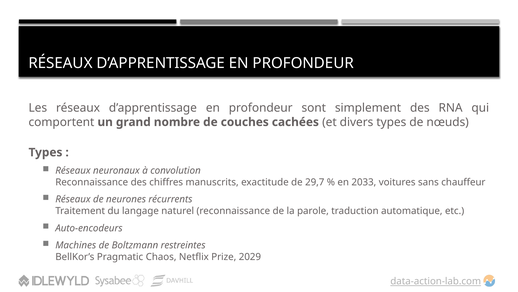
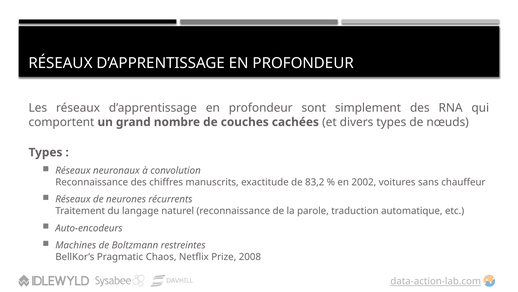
29,7: 29,7 -> 83,2 (315, 182)
2033: 2033 -> 2002 (364, 182)
2029: 2029 -> 2008 (250, 256)
